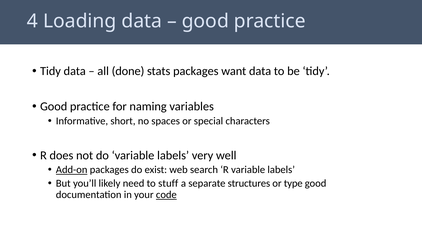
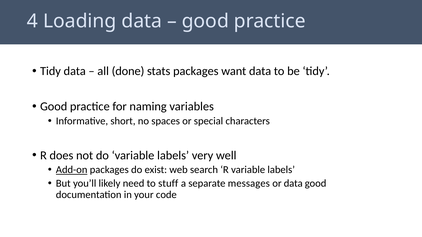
structures: structures -> messages (249, 184)
or type: type -> data (293, 184)
code underline: present -> none (166, 195)
